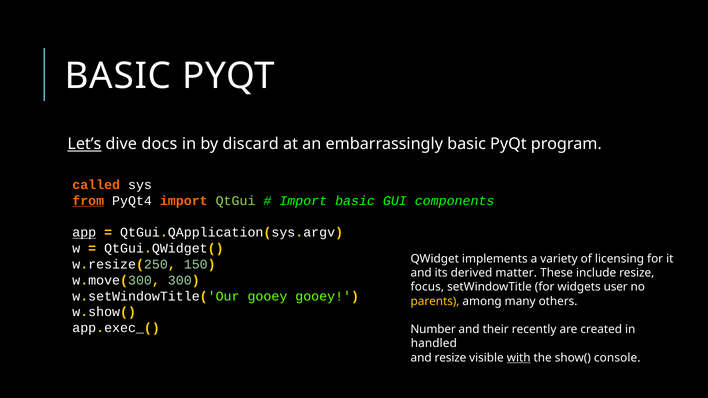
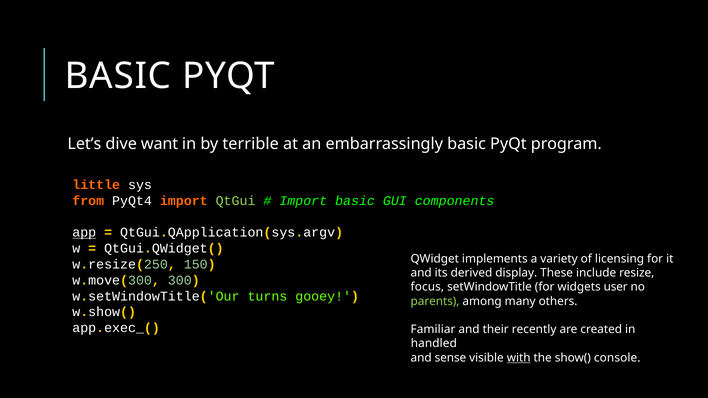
Let’s underline: present -> none (84, 144)
docs: docs -> want (160, 144)
discard: discard -> terrible (251, 144)
called: called -> little (96, 185)
from underline: present -> none (88, 201)
matter: matter -> display (516, 273)
w.setWindowTitle('Our gooey: gooey -> turns (267, 296)
parents colour: yellow -> light green (435, 301)
Number: Number -> Familiar (433, 330)
and resize: resize -> sense (450, 358)
